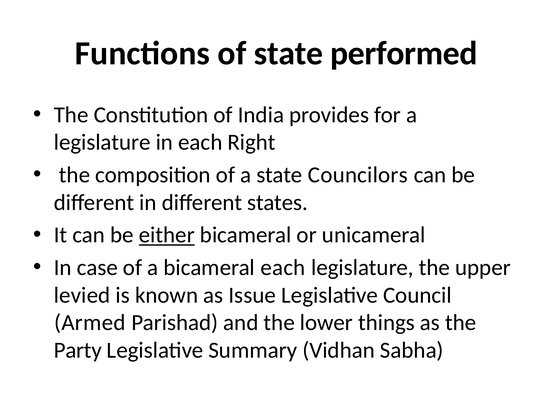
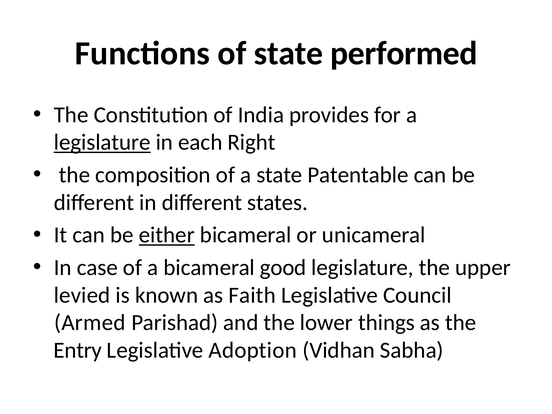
legislature underline: none -> present (102, 142)
Councilors: Councilors -> Patentable (358, 175)
bicameral each: each -> good (283, 267)
Issue: Issue -> Faith (252, 295)
Party: Party -> Entry (78, 350)
Summary: Summary -> Adoption (253, 350)
